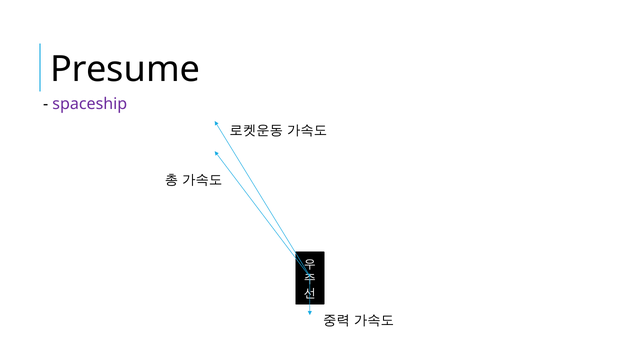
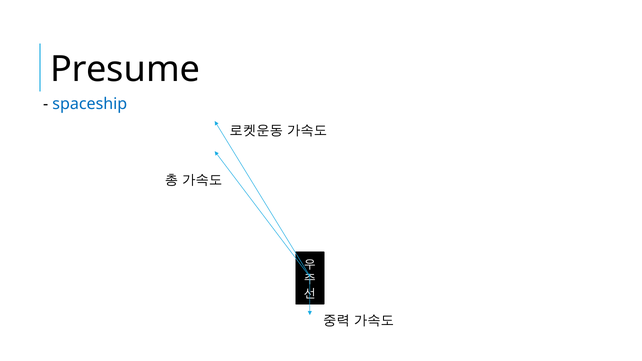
spaceship colour: purple -> blue (90, 104)
